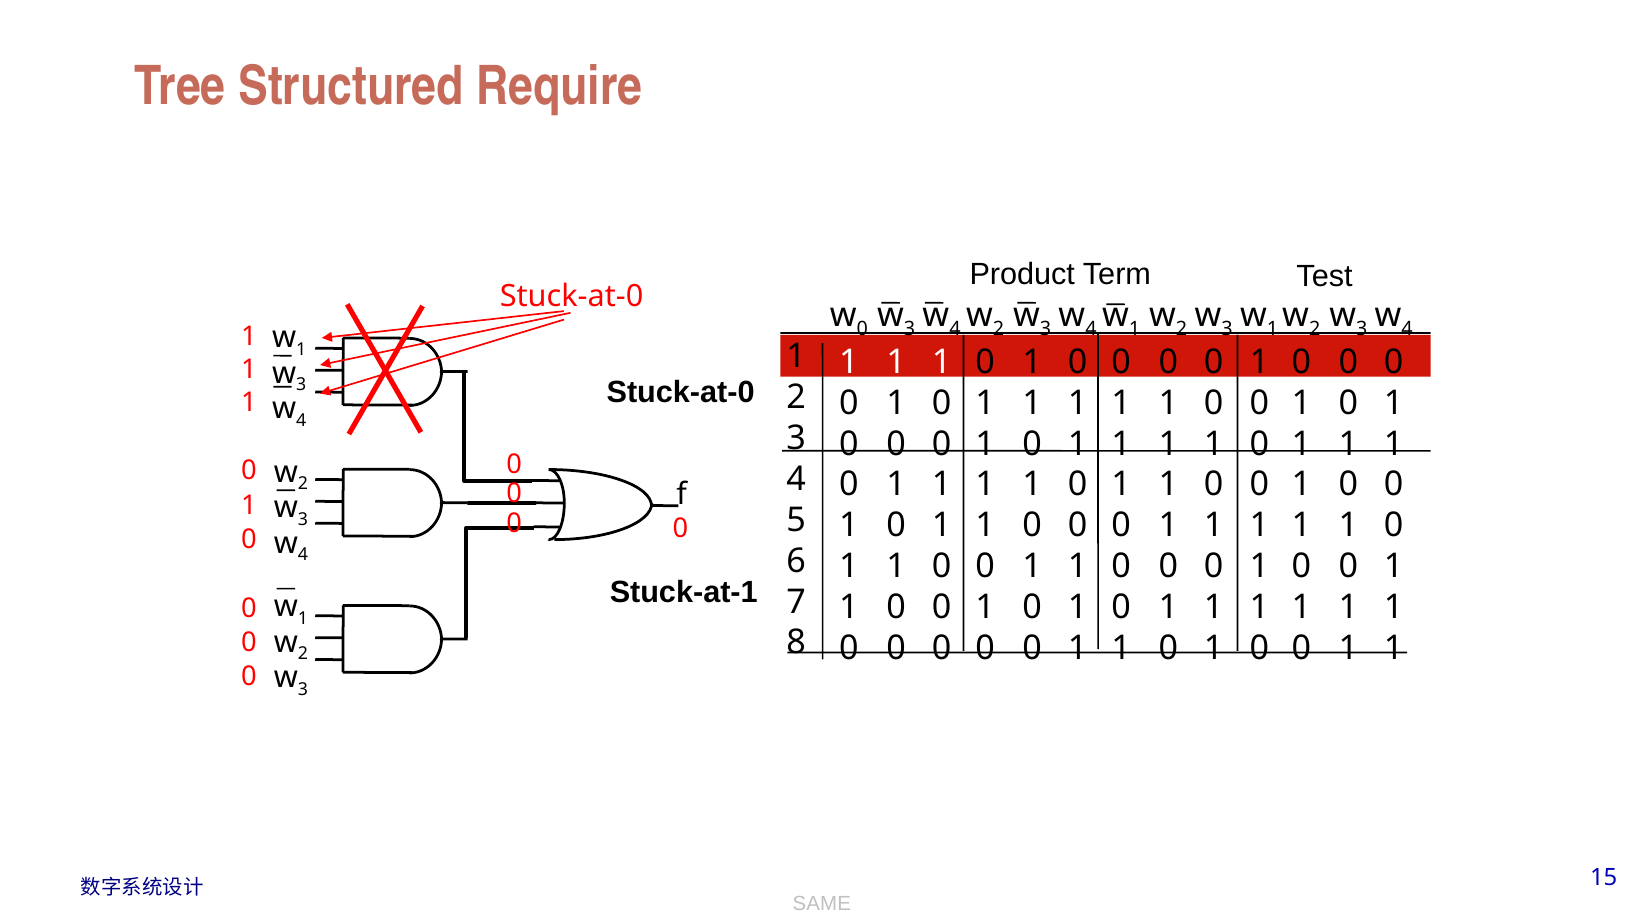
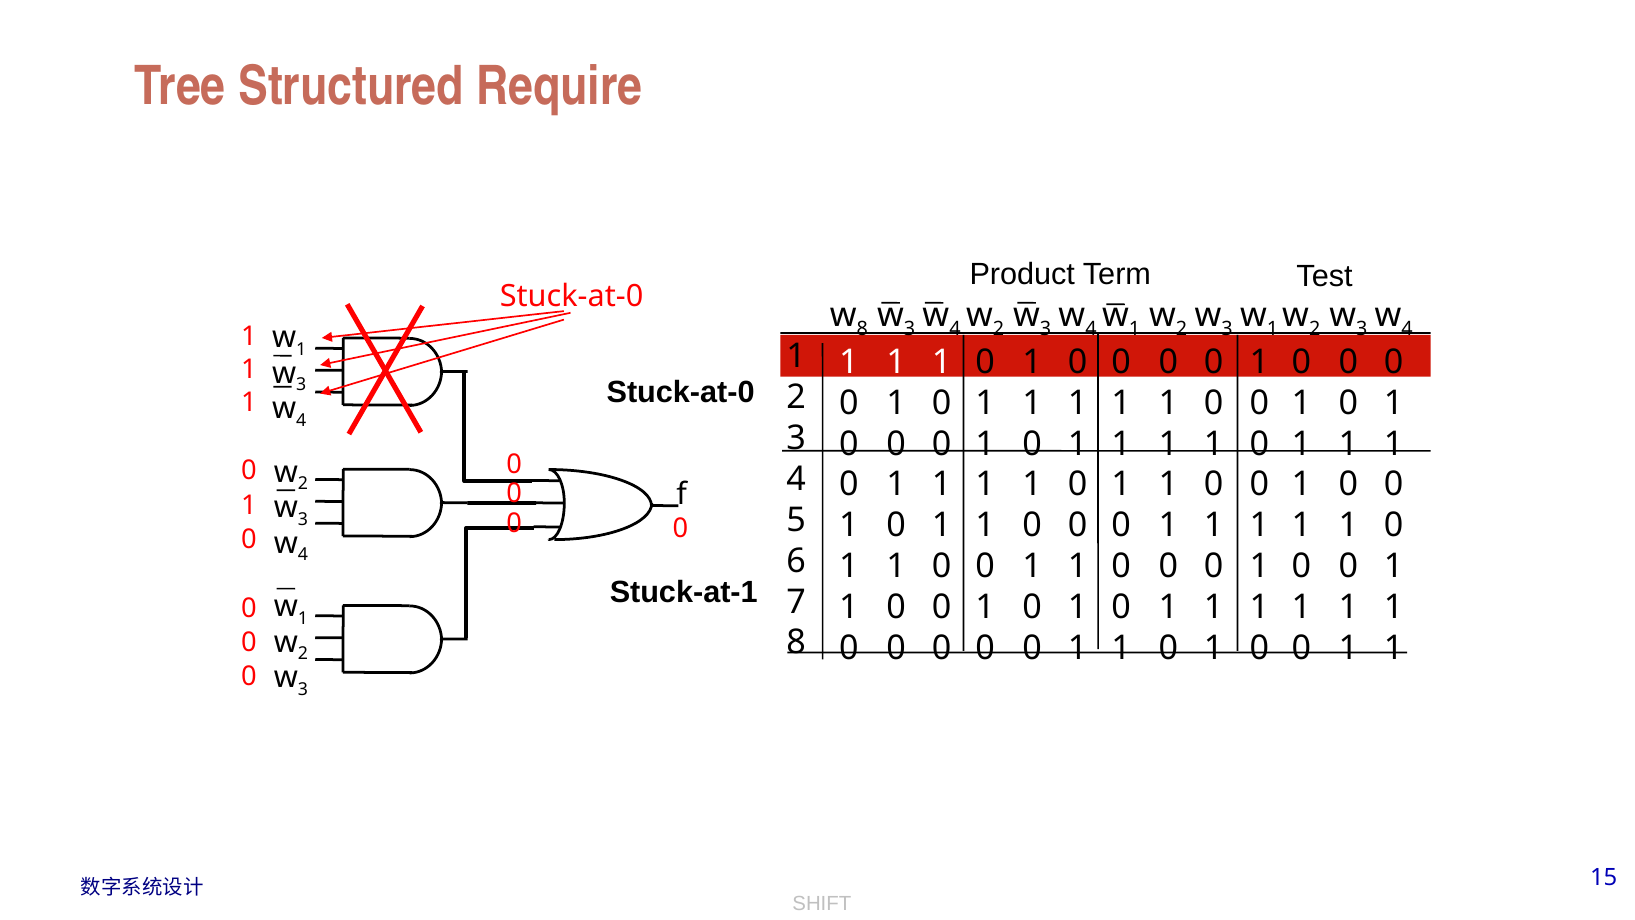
0: 0 -> 8 (862, 329)
SAME: SAME -> SHIFT (822, 903)
